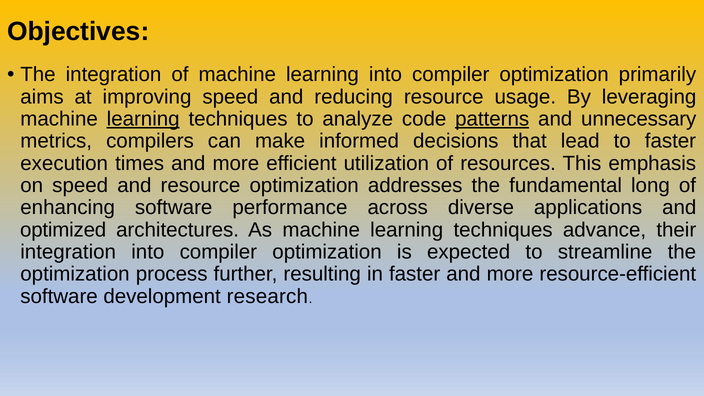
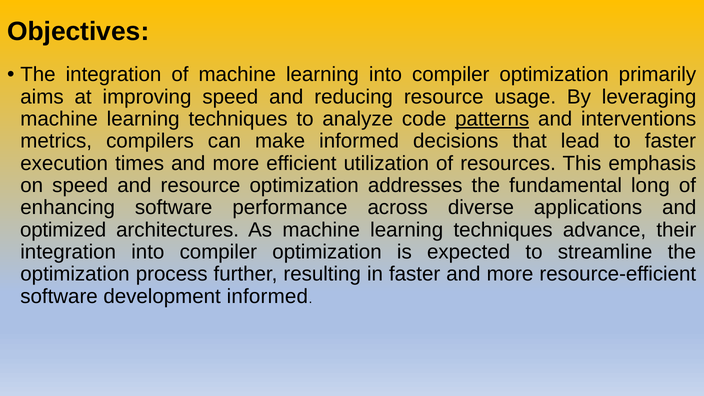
learning underline: present -> none (143, 119)
unnecessary: unnecessary -> interventions (639, 119)
development research: research -> informed (267, 296)
